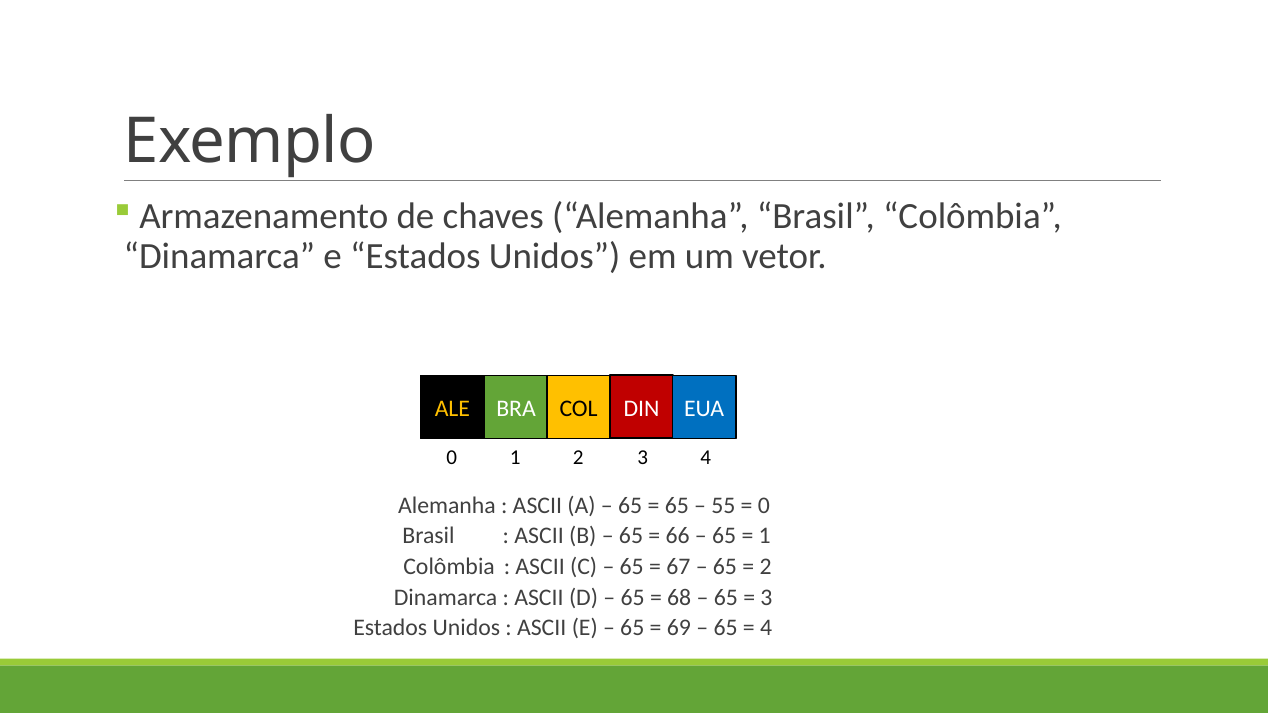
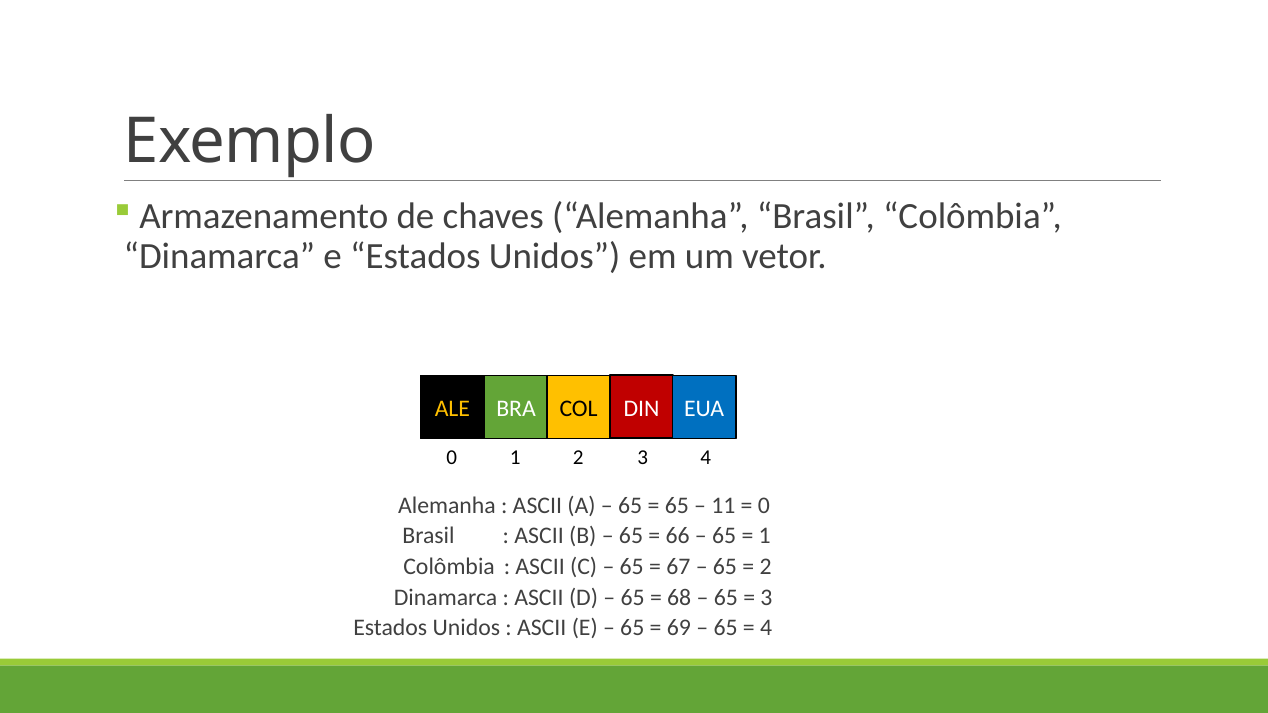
55: 55 -> 11 (723, 506)
